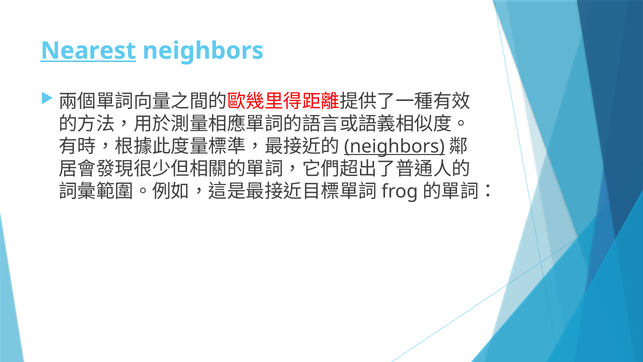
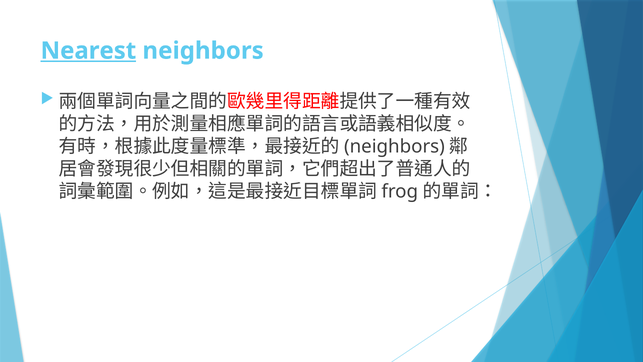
neighbors underline: present -> none (394, 146)
